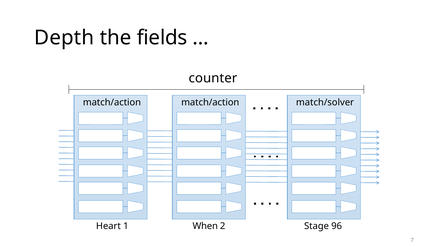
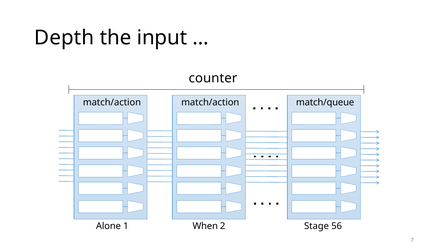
fields: fields -> input (162, 38)
match/solver: match/solver -> match/queue (325, 102)
Heart: Heart -> Alone (108, 226)
96: 96 -> 56 (337, 226)
